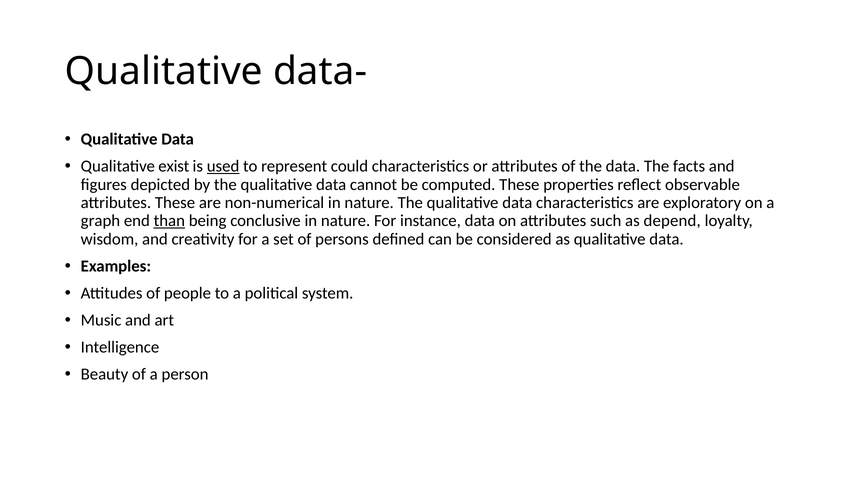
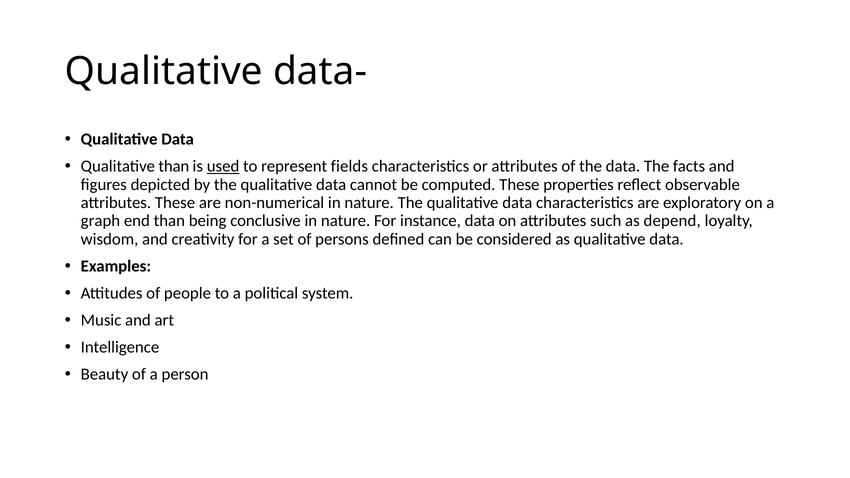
Qualitative exist: exist -> than (174, 166)
could: could -> fields (349, 166)
than underline: present -> none (169, 221)
